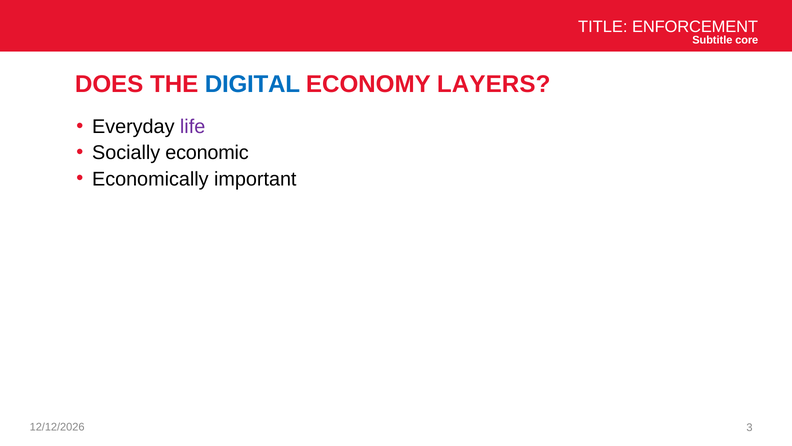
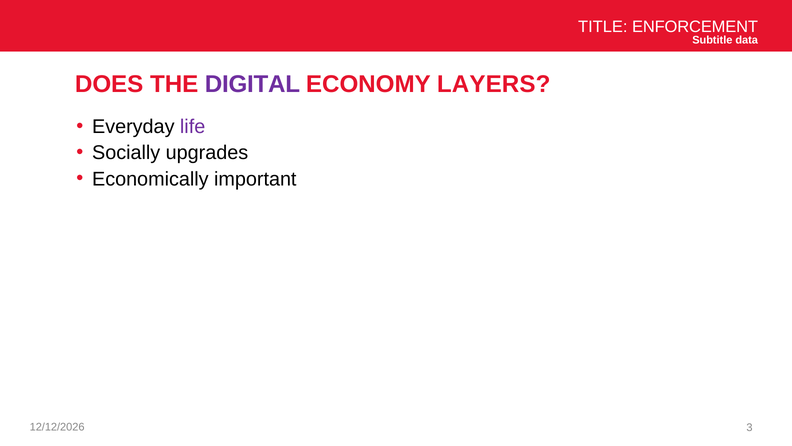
core: core -> data (747, 40)
DIGITAL colour: blue -> purple (252, 84)
economic: economic -> upgrades (207, 153)
